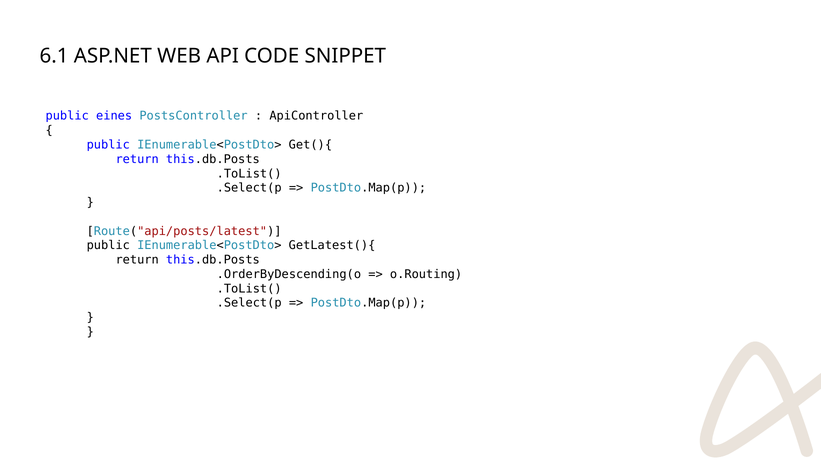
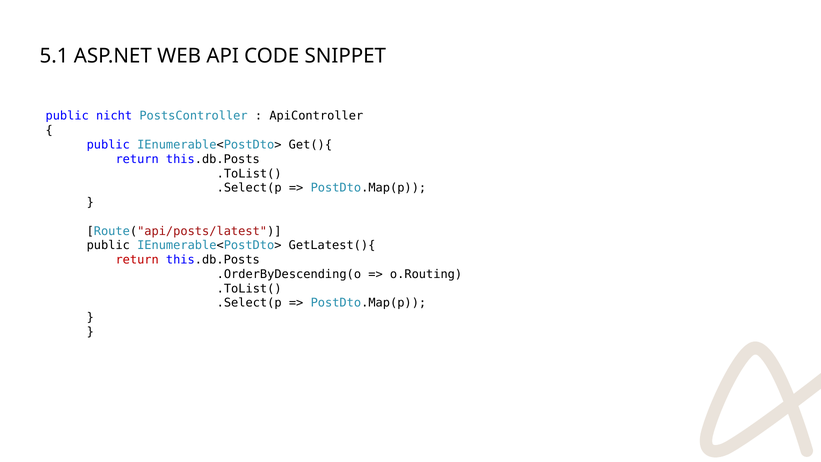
6.1: 6.1 -> 5.1 (54, 56)
eines: eines -> nicht (114, 116)
return colour: black -> red (137, 260)
